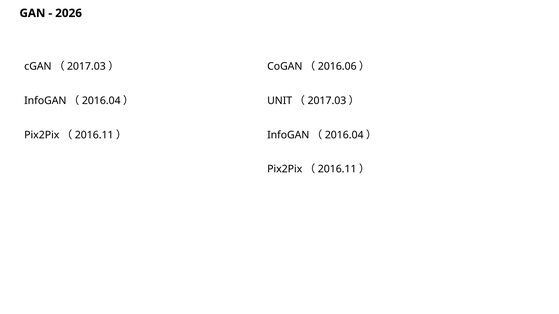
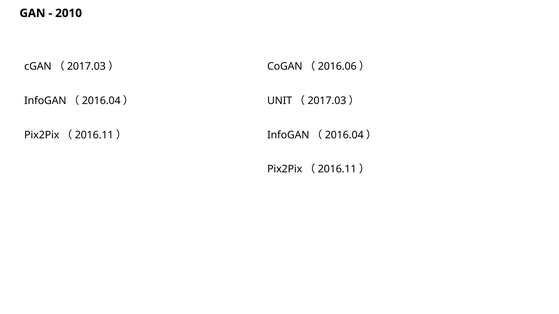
2026: 2026 -> 2010 (69, 13)
